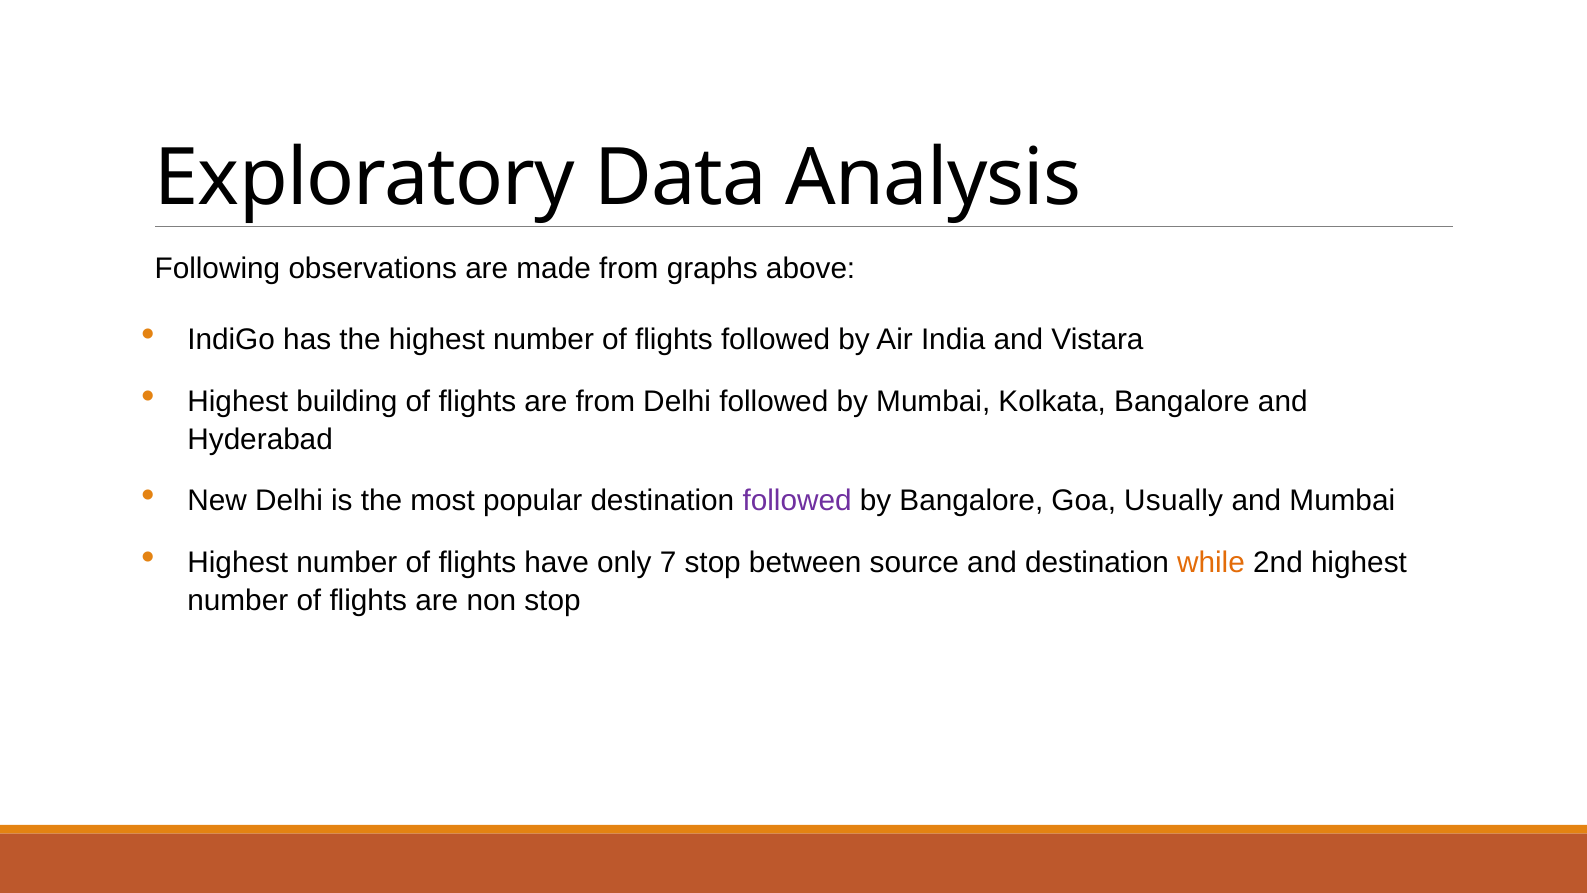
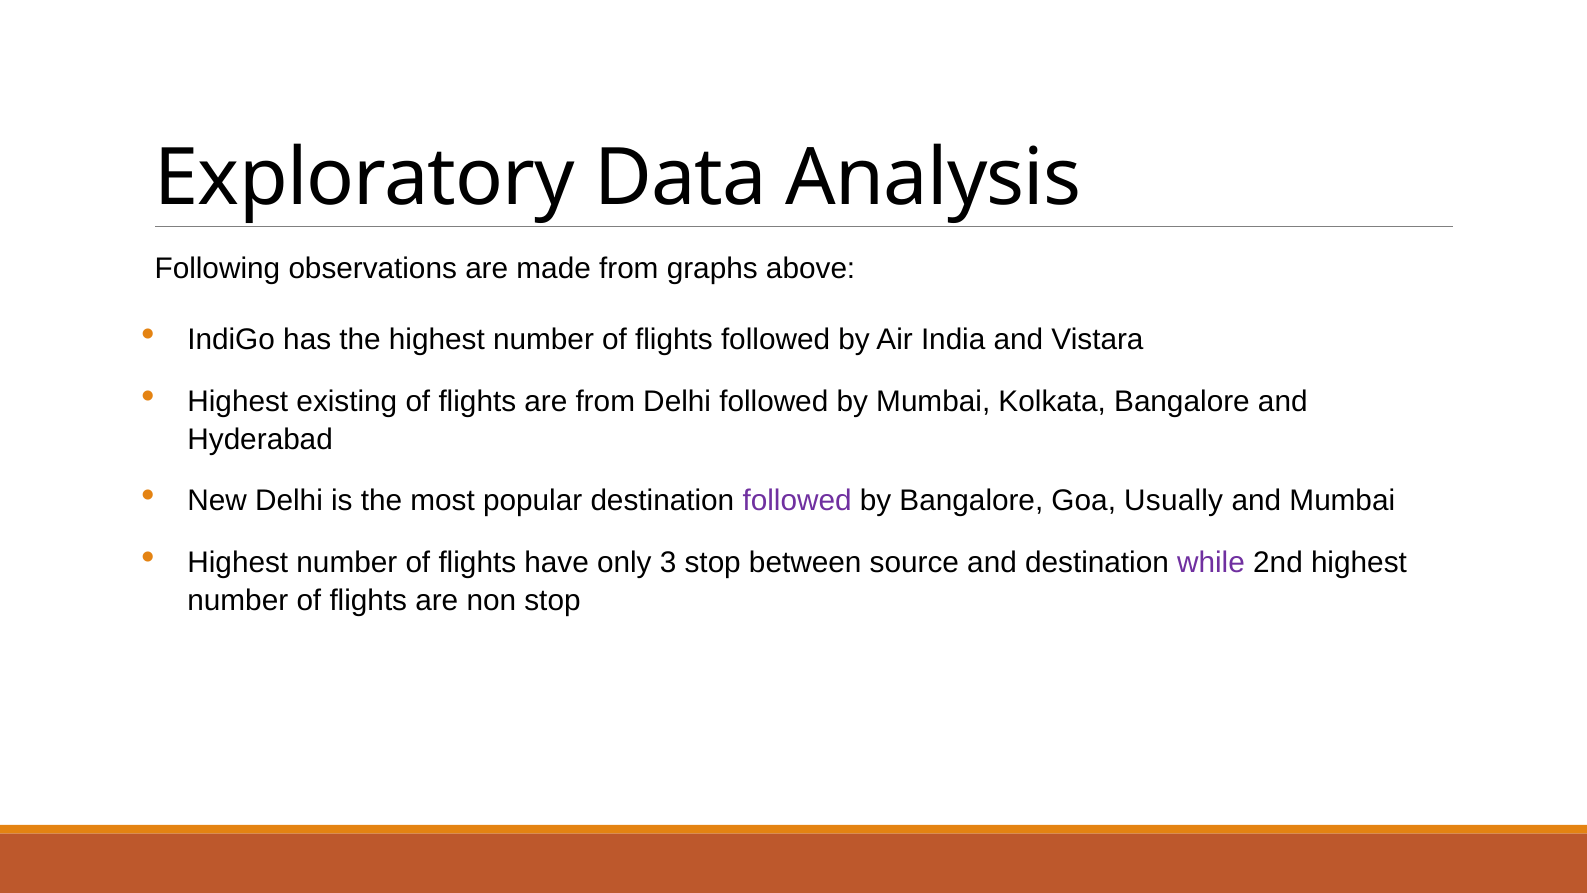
building: building -> existing (347, 401)
7: 7 -> 3 (668, 562)
while colour: orange -> purple (1211, 562)
